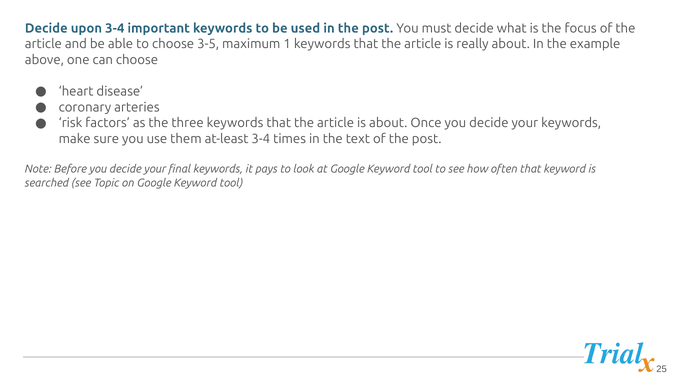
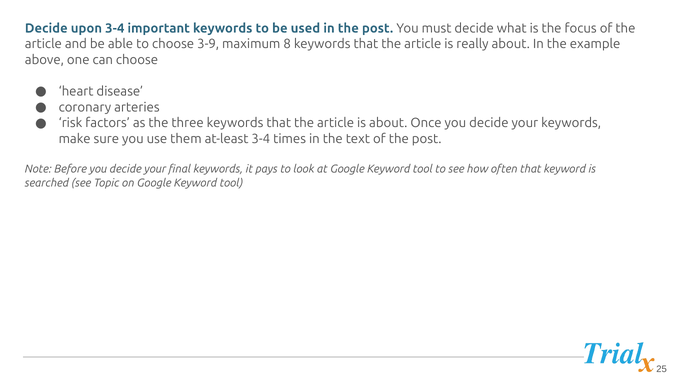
3-5: 3-5 -> 3-9 (208, 44)
1: 1 -> 8 (287, 44)
